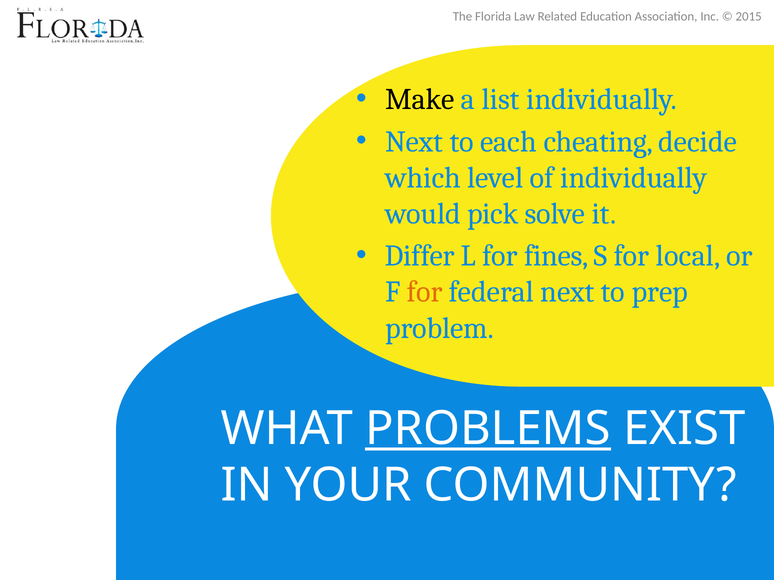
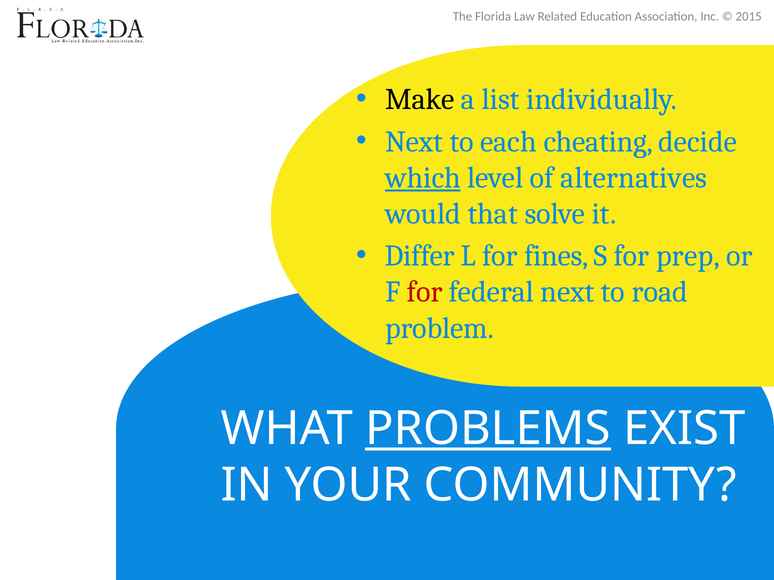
which underline: none -> present (423, 178)
of individually: individually -> alternatives (634, 178)
pick: pick -> that (493, 214)
local: local -> prep (688, 256)
for colour: orange -> red (425, 292)
prep: prep -> road (660, 292)
